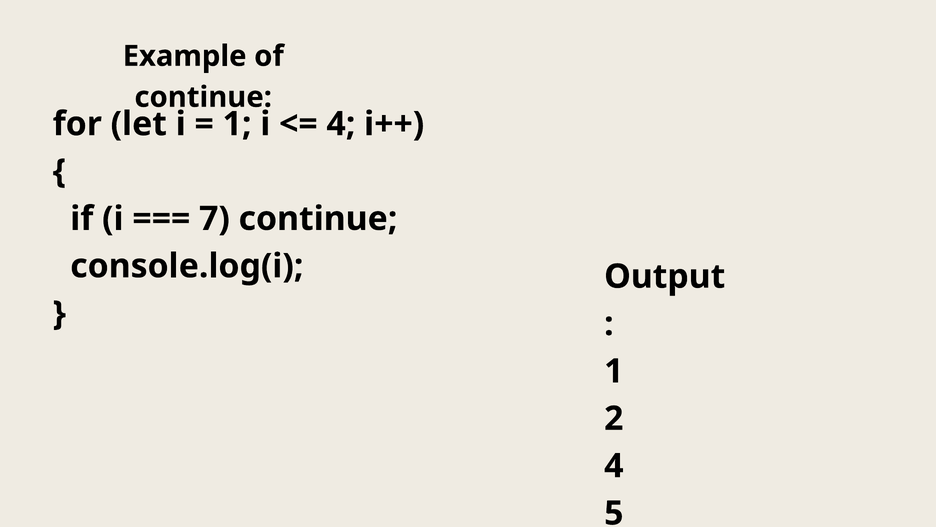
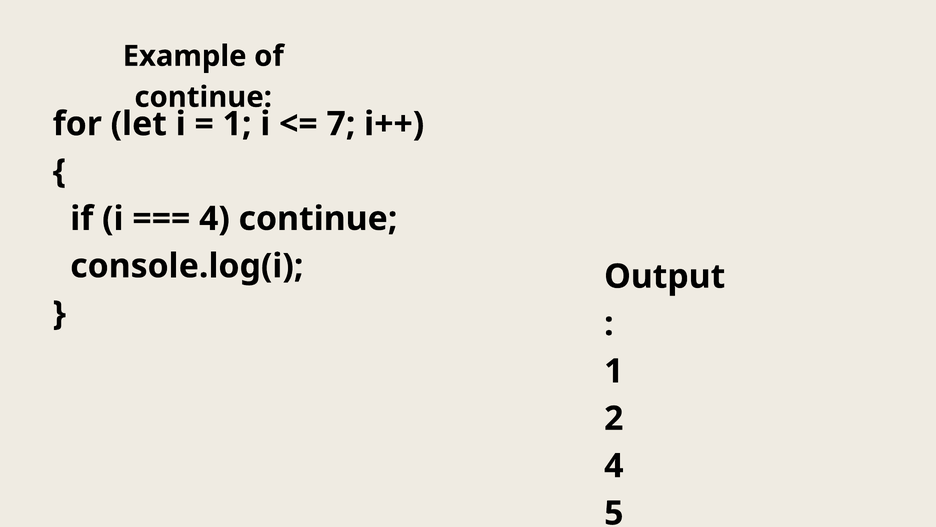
4: 4 -> 7 (341, 124)
7: 7 -> 4 (214, 219)
